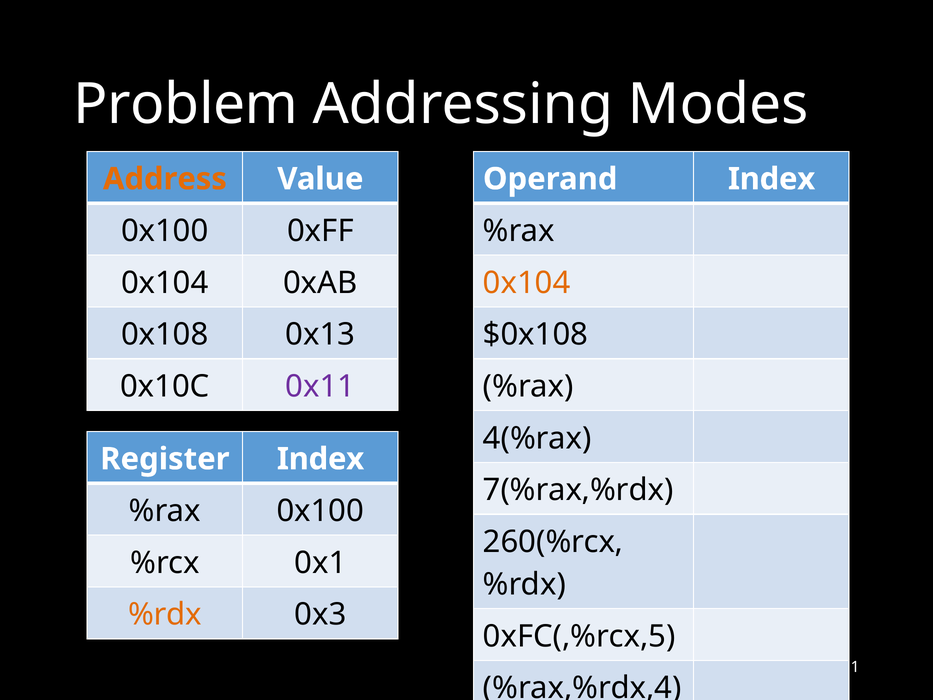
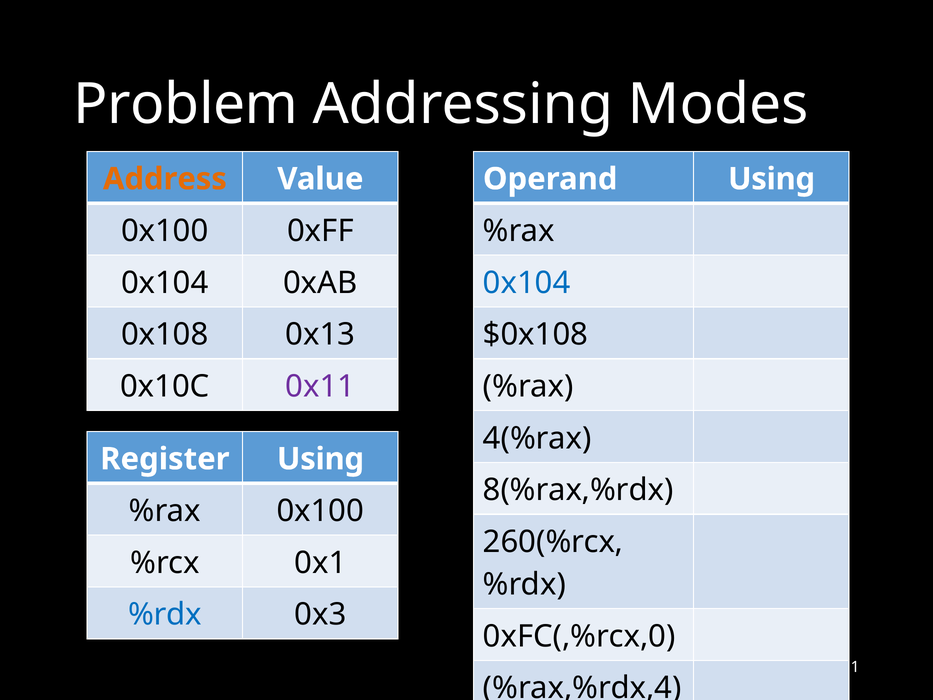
Operand Index: Index -> Using (772, 179)
0x104 colour: orange -> blue (527, 283)
Register Index: Index -> Using (321, 459)
7(%rax,%rdx: 7(%rax,%rdx -> 8(%rax,%rdx (578, 490)
%rdx colour: orange -> blue (165, 614)
0xFC(,%rcx,5: 0xFC(,%rcx,5 -> 0xFC(,%rcx,0 (579, 636)
